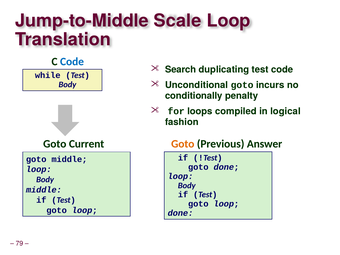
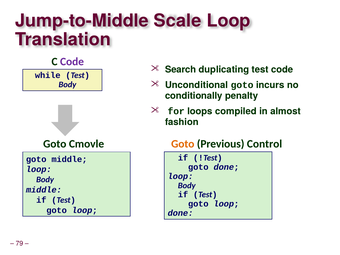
Code colour: blue -> purple (72, 62)
logical: logical -> almost (286, 111)
Answer: Answer -> Control (265, 144)
Current: Current -> Cmovle (87, 144)
